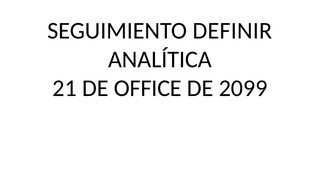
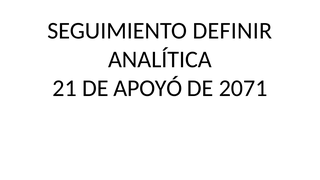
OFFICE: OFFICE -> APOYÓ (148, 88)
2099: 2099 -> 2071 (243, 88)
